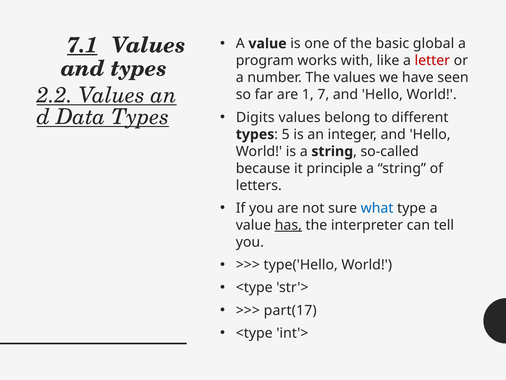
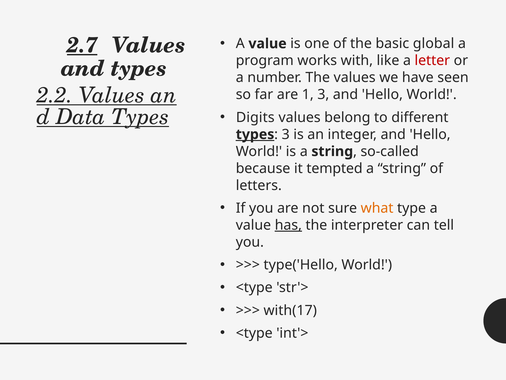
7.1: 7.1 -> 2.7 (82, 45)
1 7: 7 -> 3 (323, 95)
types underline: none -> present (255, 134)
5: 5 -> 3 (286, 134)
principle: principle -> tempted (335, 168)
what colour: blue -> orange (377, 208)
part(17: part(17 -> with(17 (290, 310)
